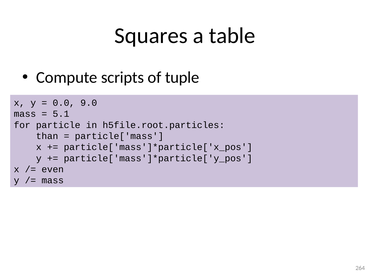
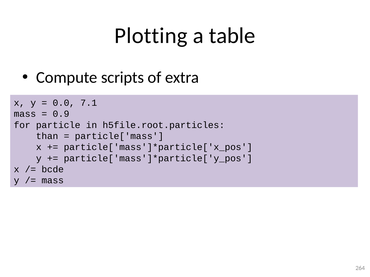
Squares: Squares -> Plotting (151, 36)
tuple: tuple -> extra (182, 78)
9.0: 9.0 -> 7.1 (89, 103)
5.1: 5.1 -> 0.9 (61, 114)
even: even -> bcde (53, 170)
